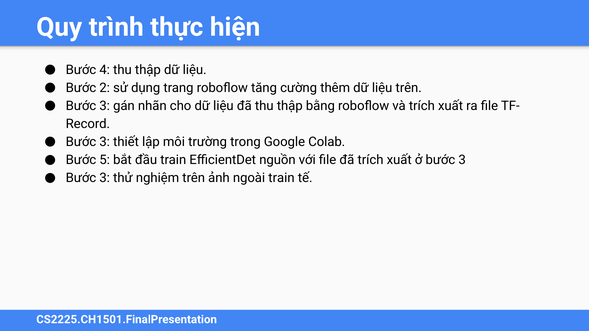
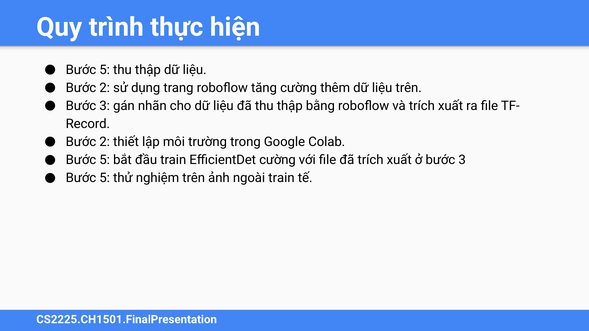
4: 4 -> 5 (105, 70)
3: 3 -> 2 (105, 142)
EfficientDet nguồn: nguồn -> cường (278, 160)
3: 3 -> 5 (105, 178)
